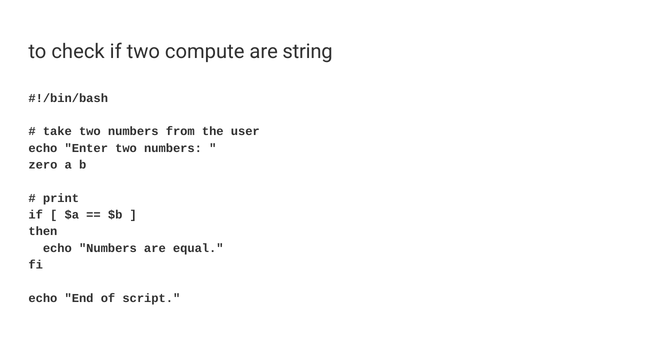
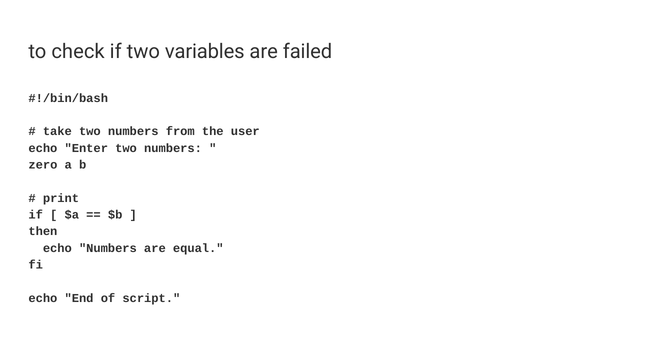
compute: compute -> variables (205, 51)
string: string -> failed (308, 51)
